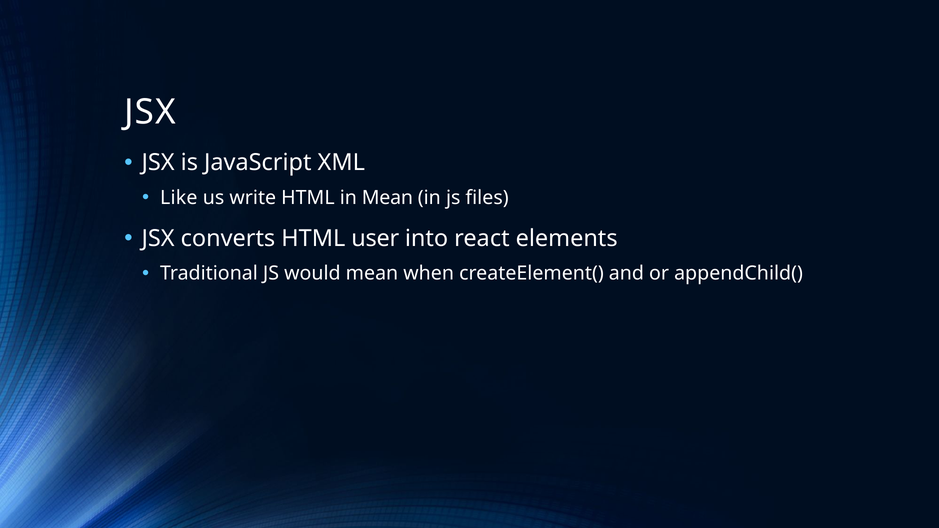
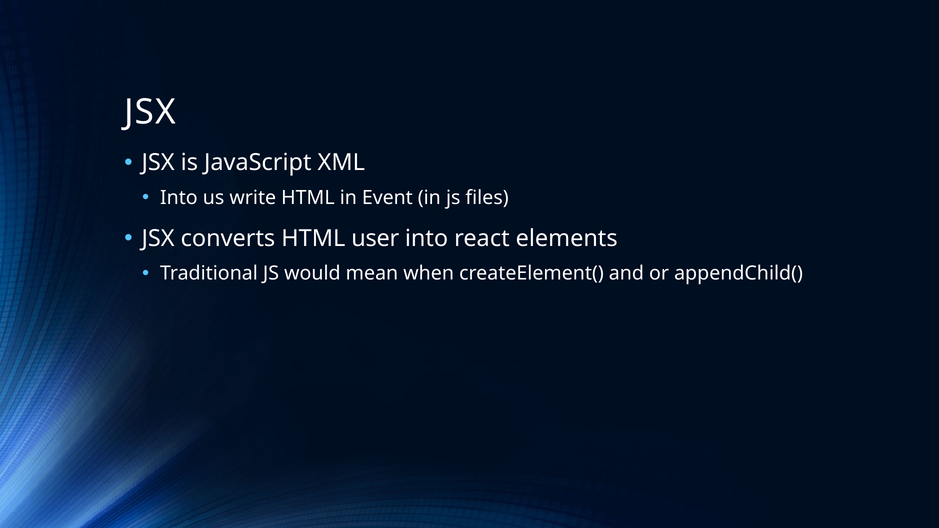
Like: Like -> Into (179, 198)
in Mean: Mean -> Event (387, 198)
